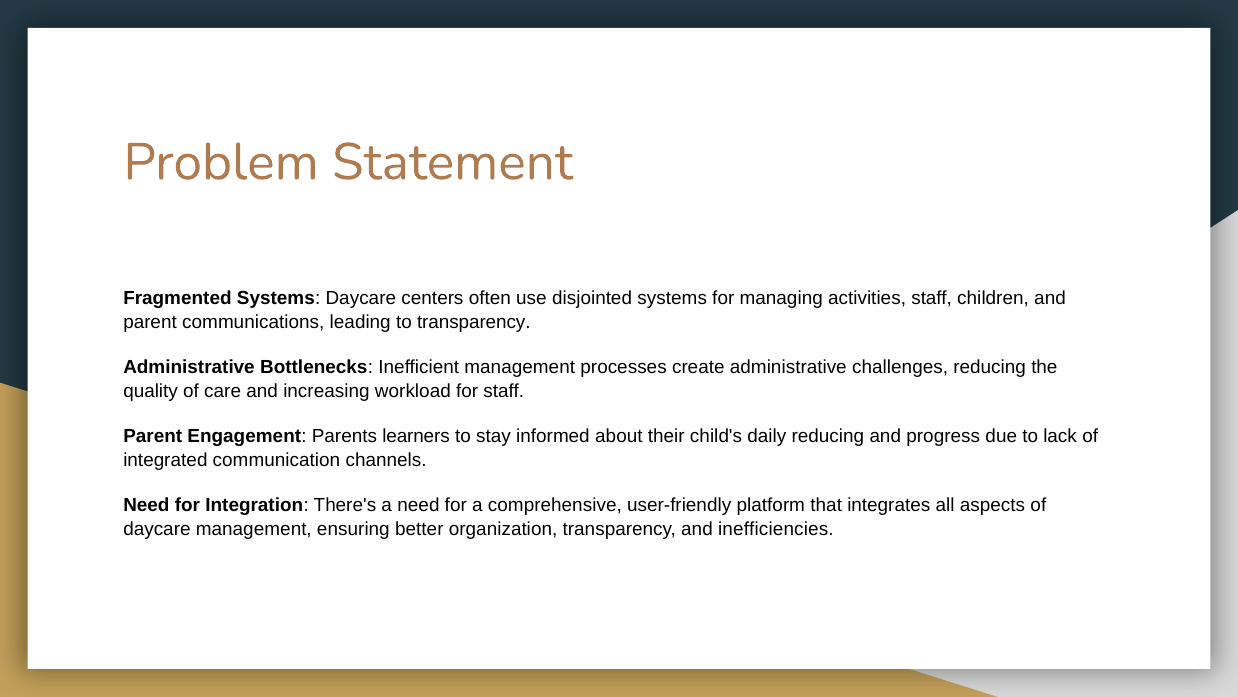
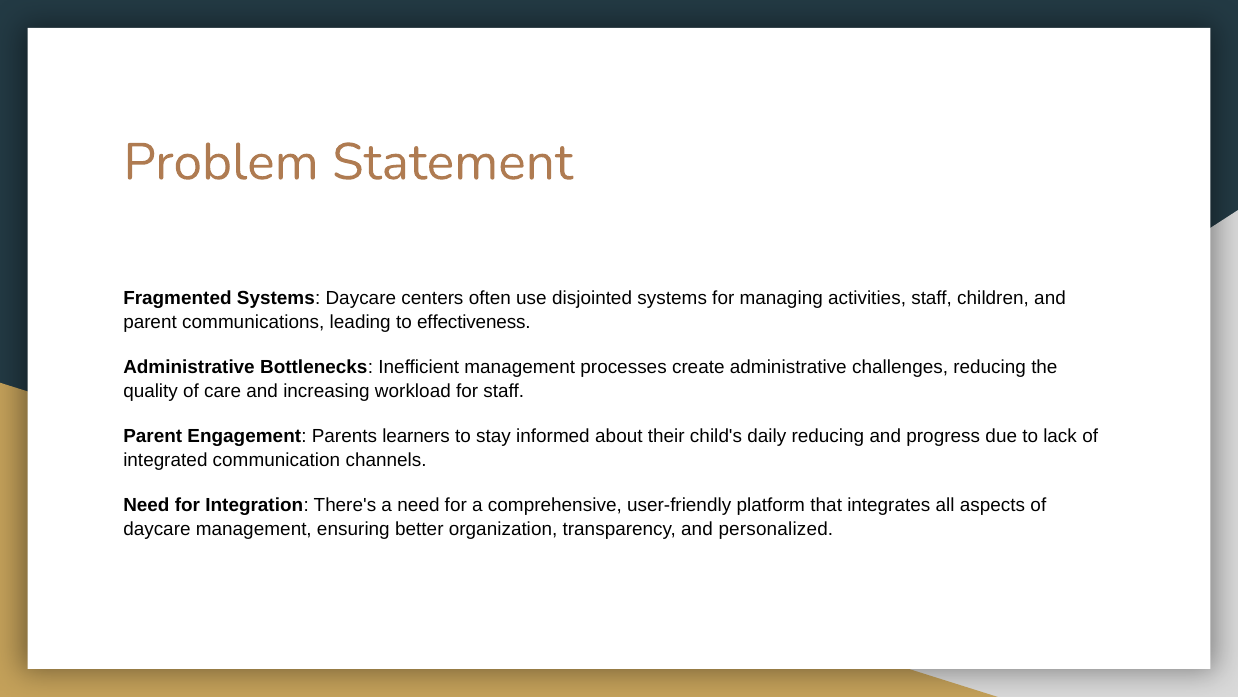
to transparency: transparency -> effectiveness (474, 322)
inefficiencies: inefficiencies -> personalized (776, 529)
